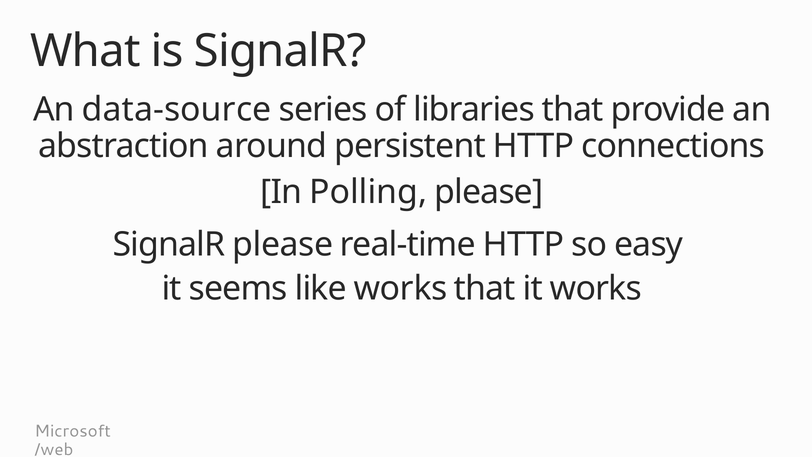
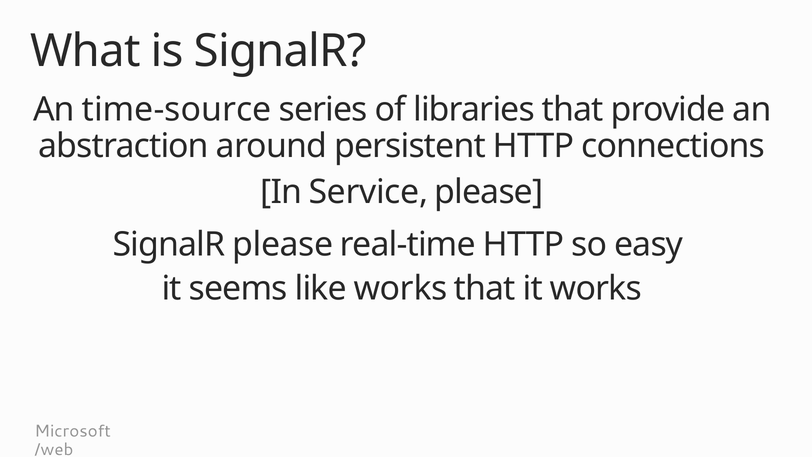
data-source: data-source -> time-source (177, 109)
Polling: Polling -> Service (368, 192)
